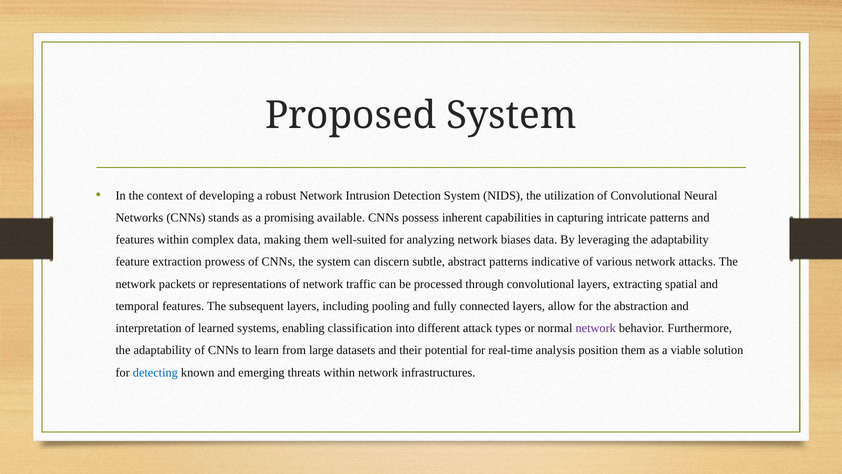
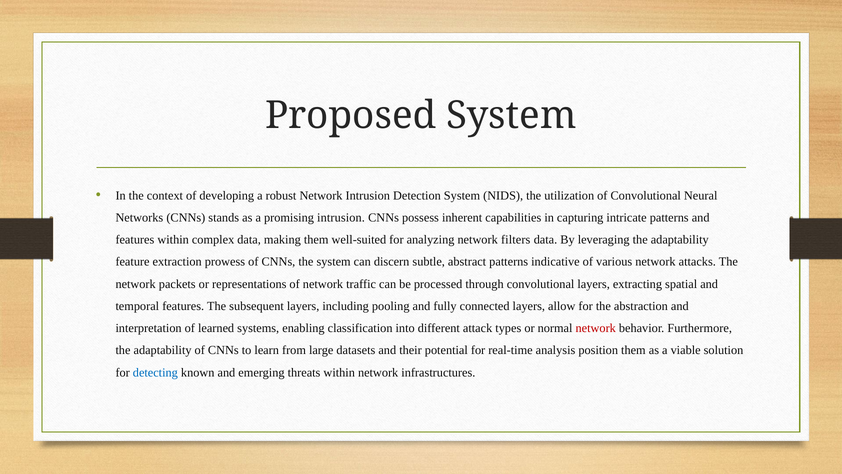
promising available: available -> intrusion (341, 217)
biases: biases -> filters (516, 240)
network colour: purple -> red (596, 328)
